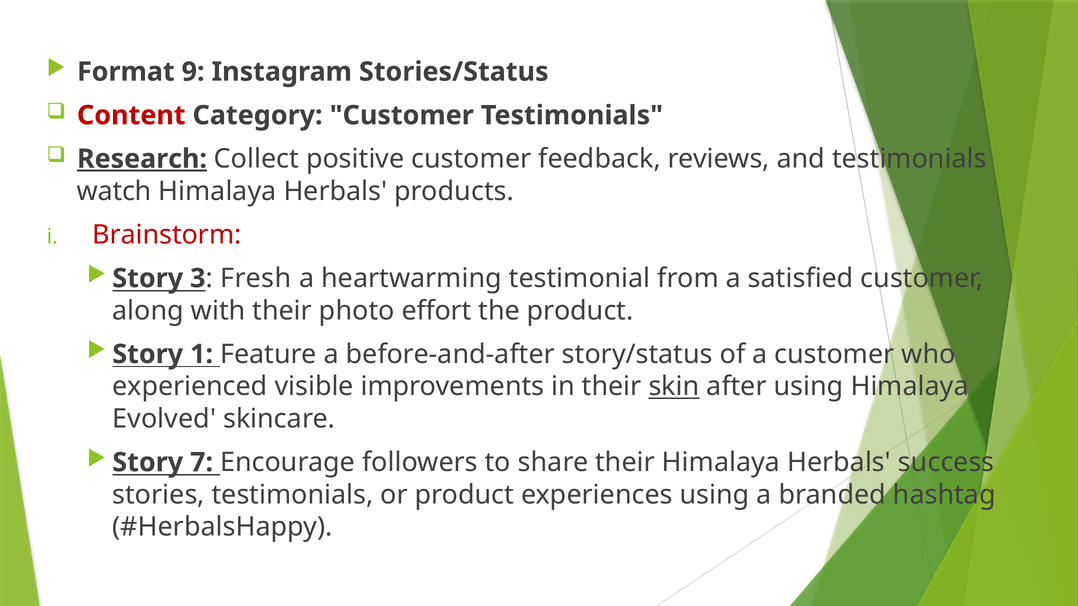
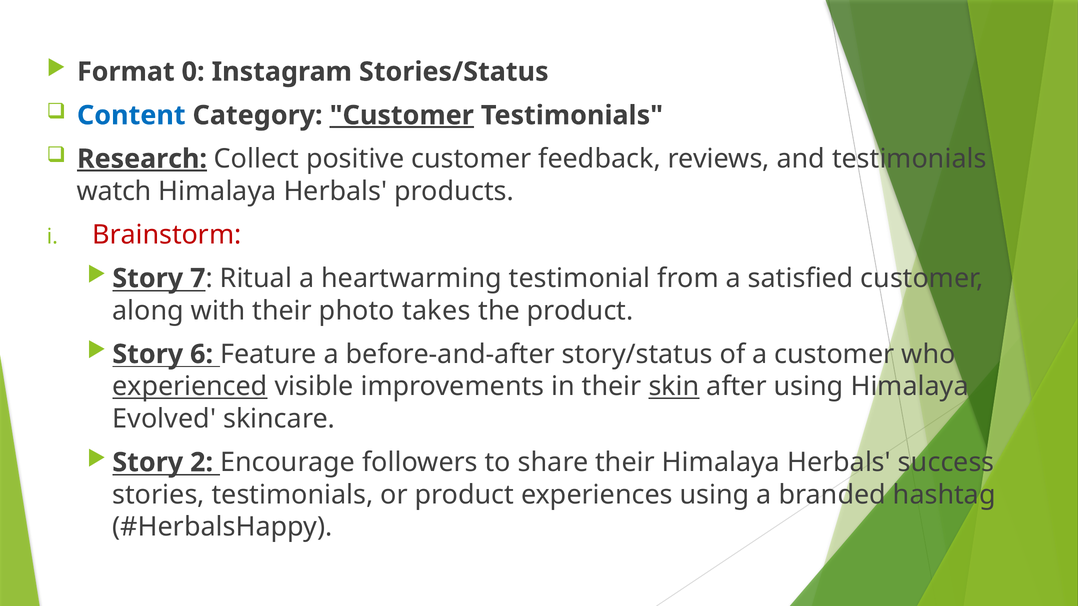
9: 9 -> 0 (193, 72)
Content colour: red -> blue (131, 115)
Customer underline: none -> present (402, 115)
3: 3 -> 7 (198, 278)
Fresh: Fresh -> Ritual (256, 278)
effort: effort -> takes (436, 311)
1: 1 -> 6 (202, 354)
experienced underline: none -> present (190, 387)
7: 7 -> 2 (202, 463)
